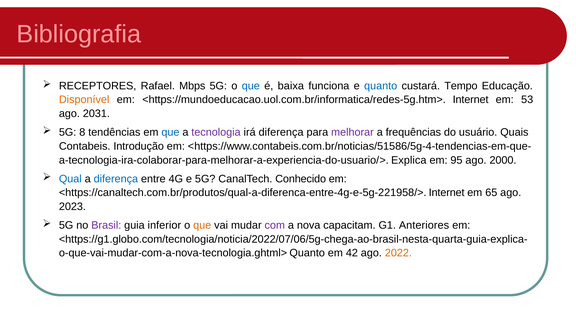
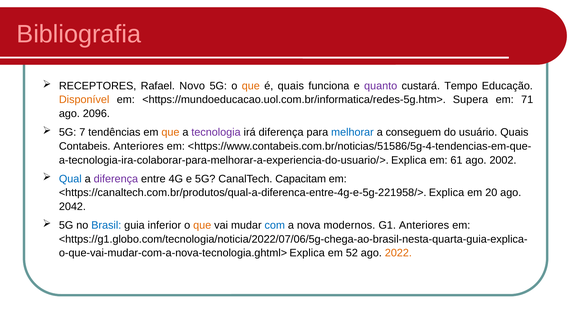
Mbps: Mbps -> Novo (192, 86)
que colour: blue -> orange (251, 86)
é baixa: baixa -> quais (291, 86)
quanto colour: blue -> purple (381, 86)
<https://mundoeducacao.uol.com.br/informatica/redes-5g.htm> Internet: Internet -> Supera (471, 100)
53: 53 -> 71 (527, 100)
2031: 2031 -> 2096 (96, 114)
8: 8 -> 7 (82, 132)
que colour: blue -> orange (170, 132)
melhorar colour: purple -> blue (352, 132)
frequências: frequências -> conseguem (413, 132)
Contabeis Introdução: Introdução -> Anteriores (139, 146)
95: 95 -> 61 (456, 160)
2000: 2000 -> 2002 (503, 160)
diferença colour: blue -> purple (116, 179)
Conhecido: Conhecido -> Capacitam (301, 179)
<https://canaltech.com.br/produtos/qual-a-diferenca-entre-4g-e-5g-221958/> Internet: Internet -> Explica (447, 193)
65: 65 -> 20 (491, 193)
2023: 2023 -> 2042 (72, 207)
Brasil colour: purple -> blue (106, 225)
com colour: purple -> blue (275, 225)
capacitam: capacitam -> modernos (349, 225)
Quanto: Quanto -> Explica (307, 253)
42: 42 -> 52 (352, 253)
